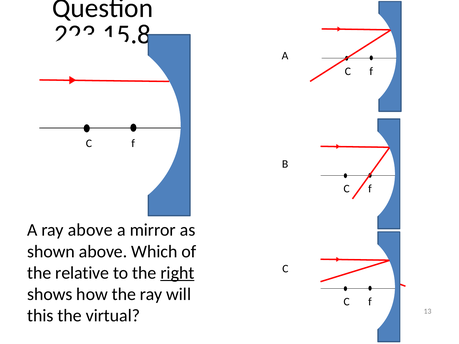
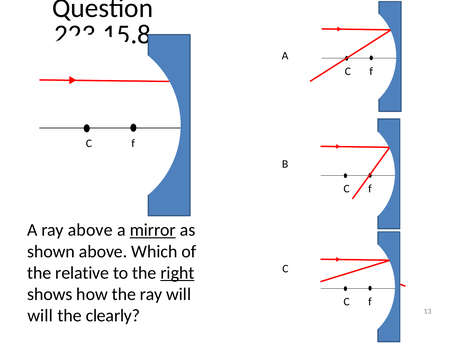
mirror underline: none -> present (153, 230)
this: this -> will (40, 316)
virtual: virtual -> clearly (113, 316)
